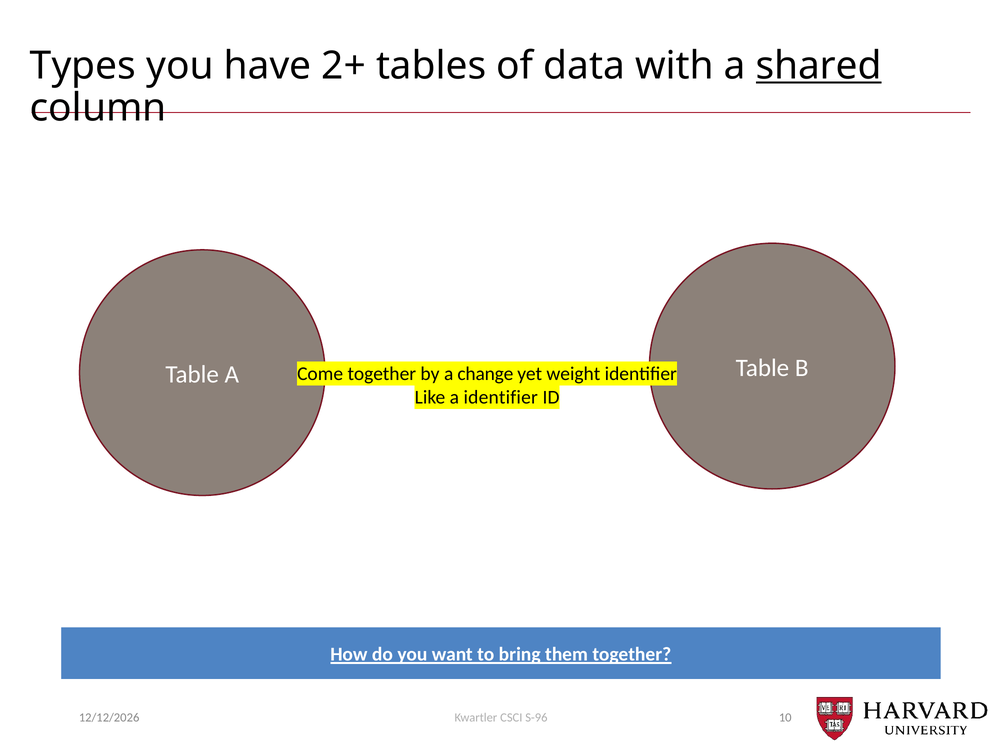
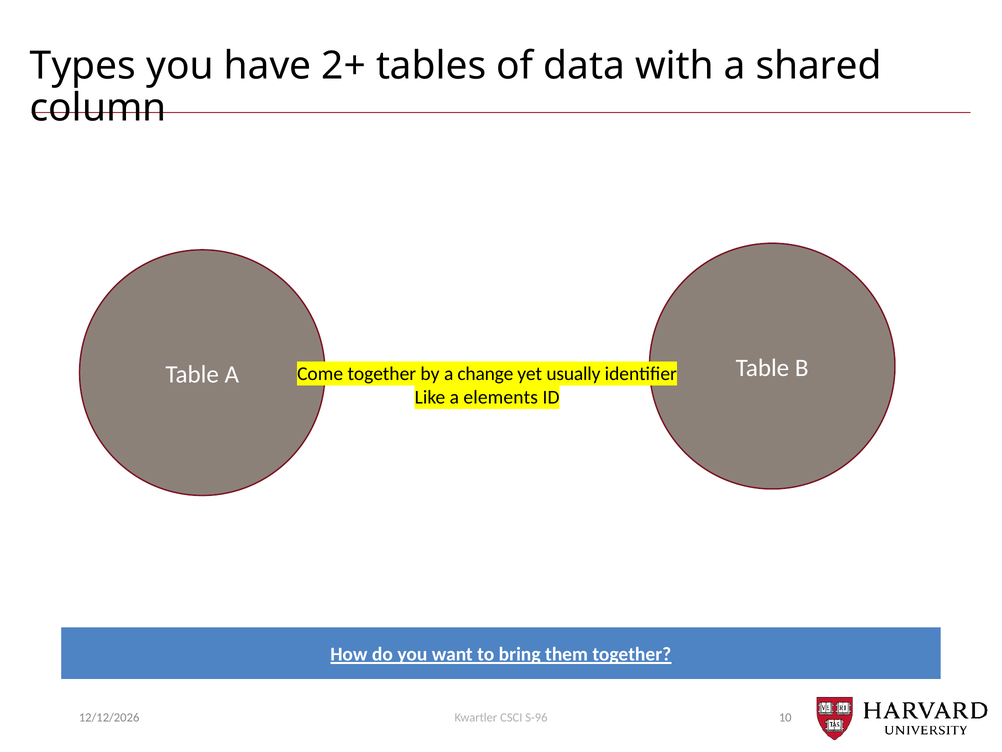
shared underline: present -> none (819, 66)
weight: weight -> usually (573, 374)
a identifier: identifier -> elements (501, 397)
